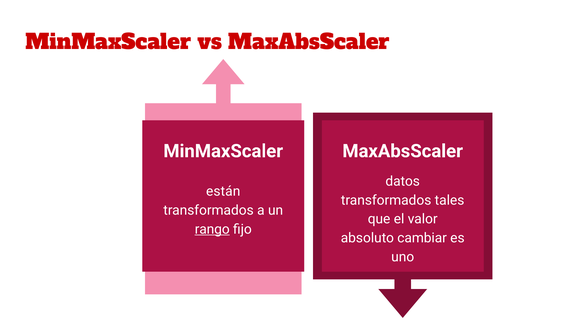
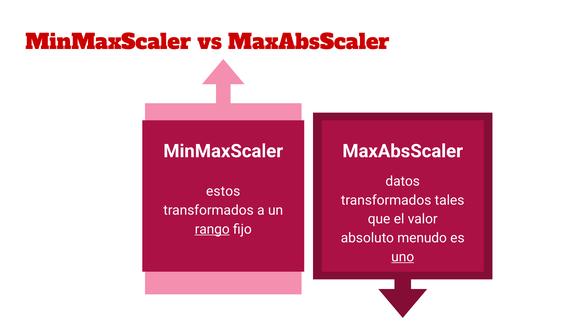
están: están -> estos (223, 192)
cambiar: cambiar -> menudo (422, 238)
uno underline: none -> present (403, 257)
